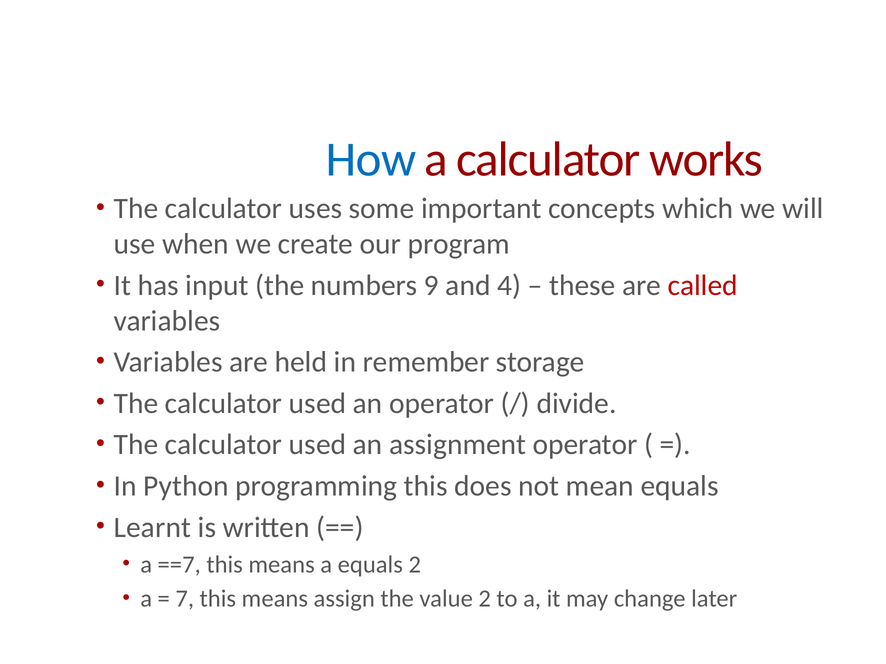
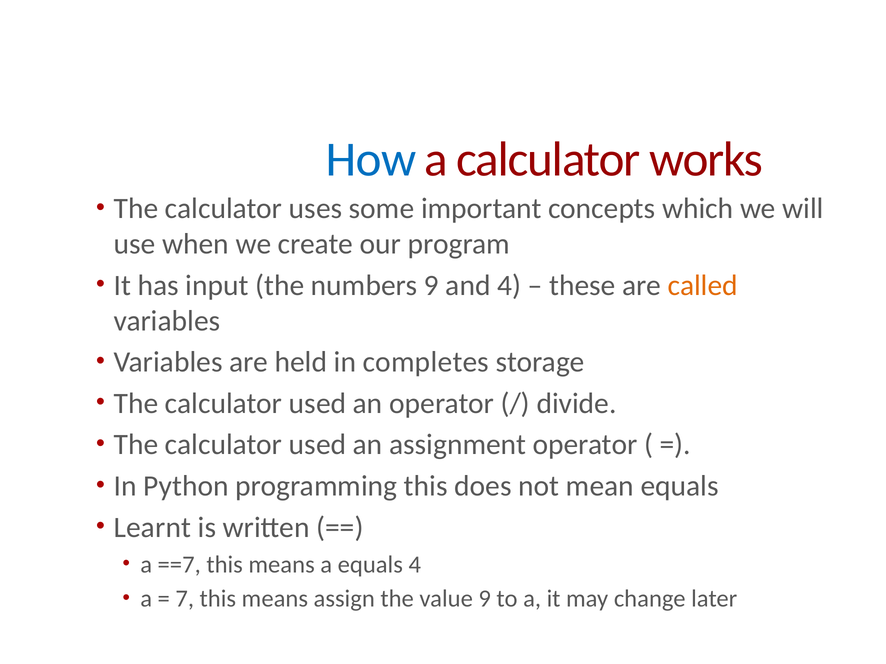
called colour: red -> orange (703, 286)
remember: remember -> completes (426, 362)
equals 2: 2 -> 4 (415, 565)
value 2: 2 -> 9 (485, 599)
